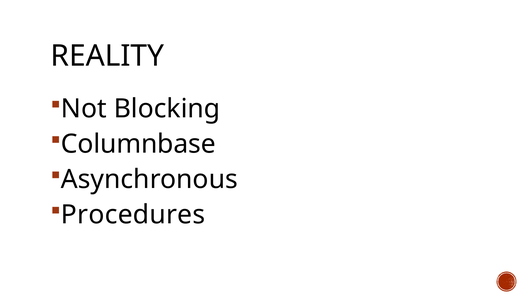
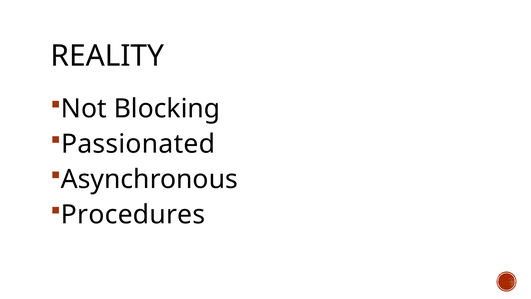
Columnbase: Columnbase -> Passionated (138, 144)
